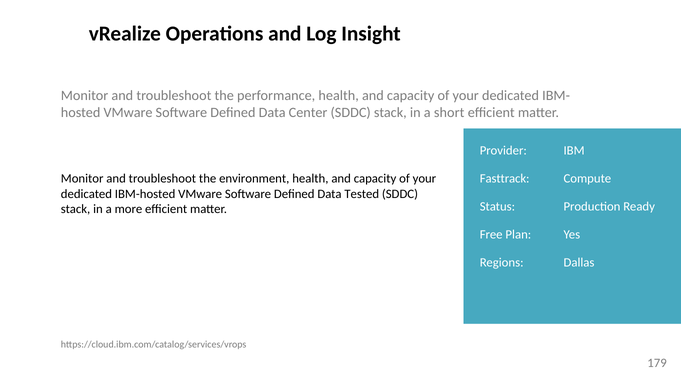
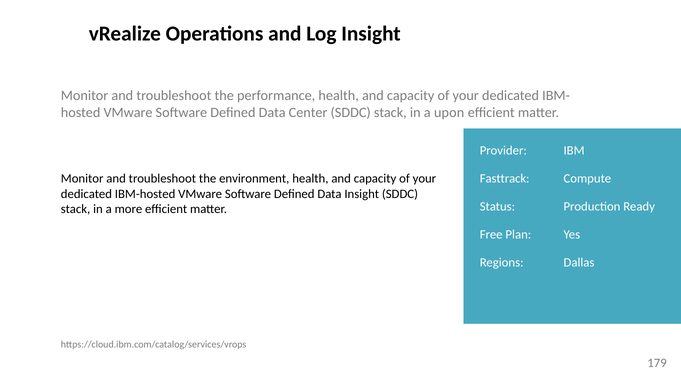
short: short -> upon (449, 113)
Data Tested: Tested -> Insight (362, 194)
